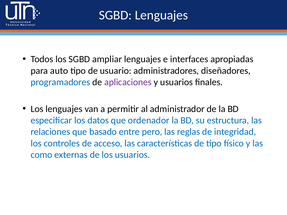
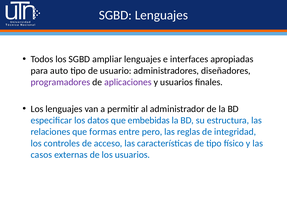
programadores colour: blue -> purple (60, 82)
ordenador: ordenador -> embebidas (149, 120)
basado: basado -> formas (103, 132)
como: como -> casos (41, 155)
